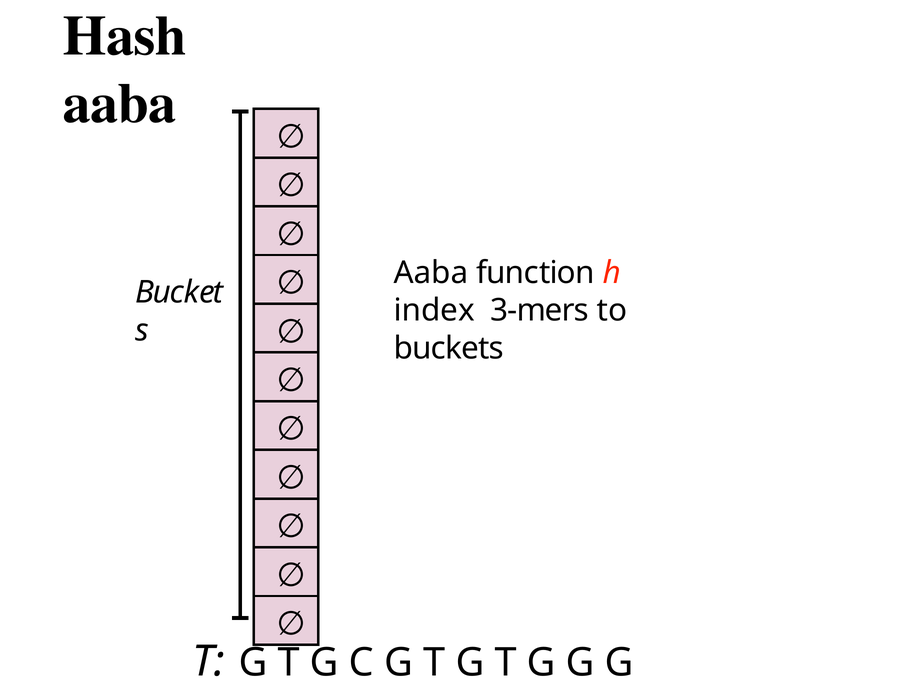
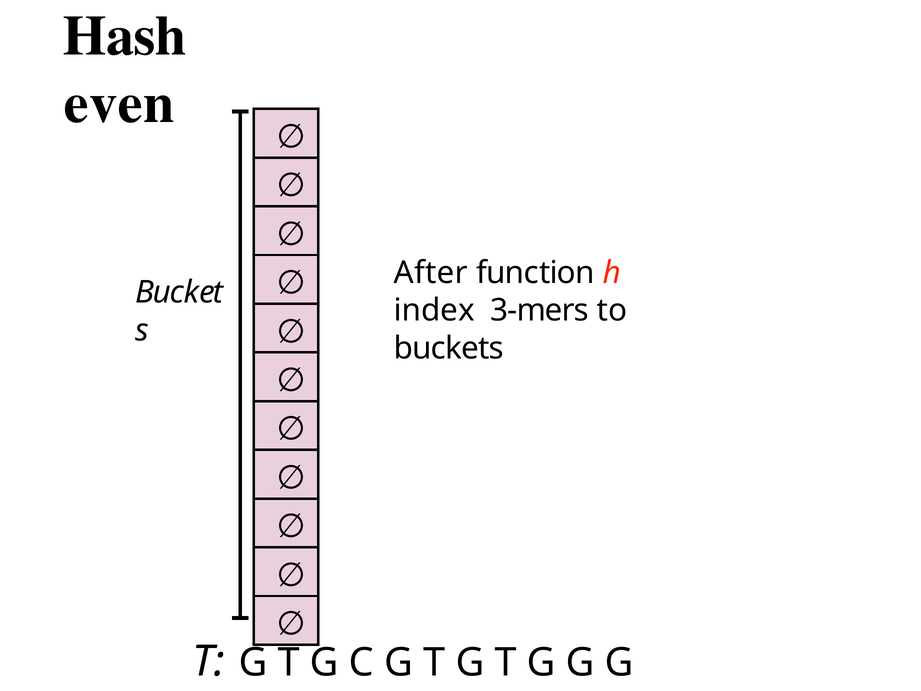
aaba: aaba -> even (119, 104)
Aaba: Aaba -> After (431, 273)
